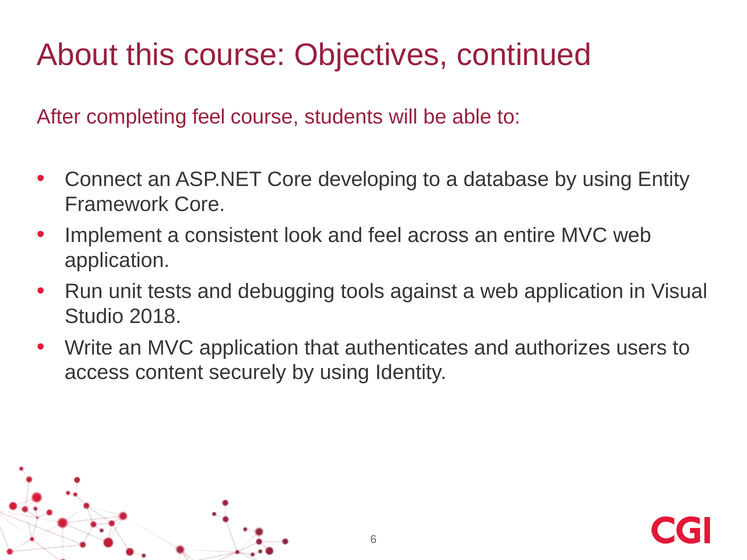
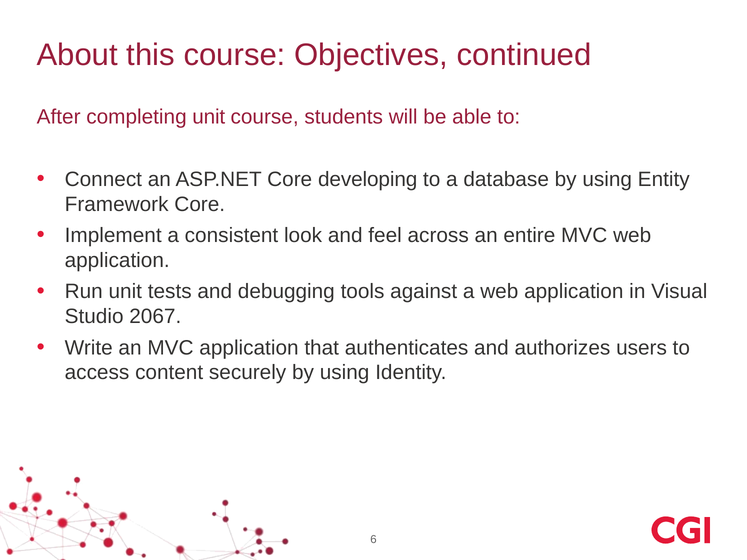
completing feel: feel -> unit (209, 117)
2018: 2018 -> 2067 (155, 317)
